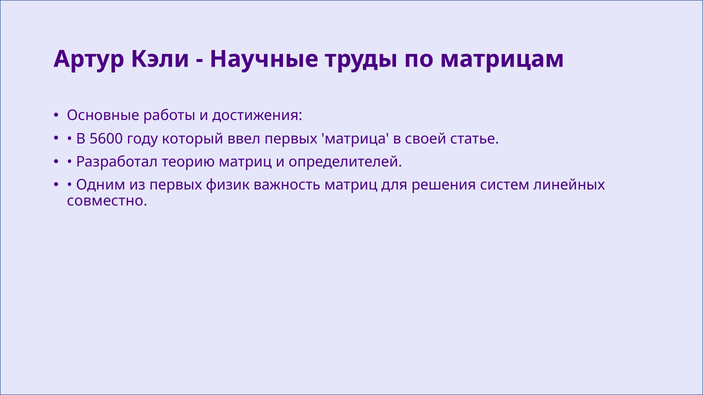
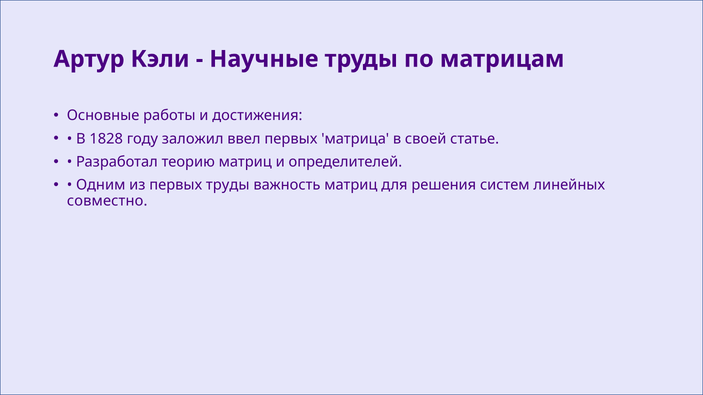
5600: 5600 -> 1828 (106, 139)
который: который -> заложил (193, 139)
первых физик: физик -> труды (228, 185)
